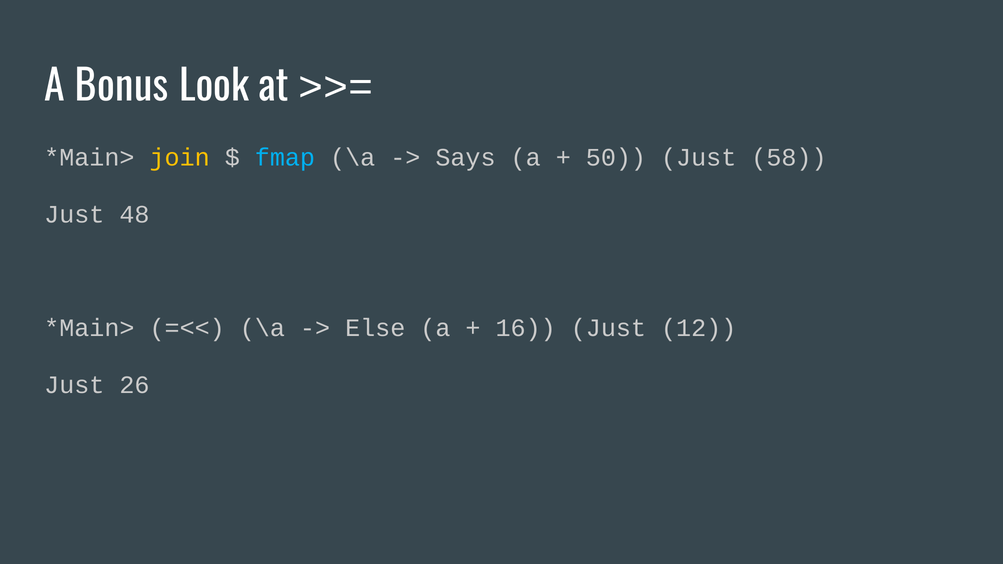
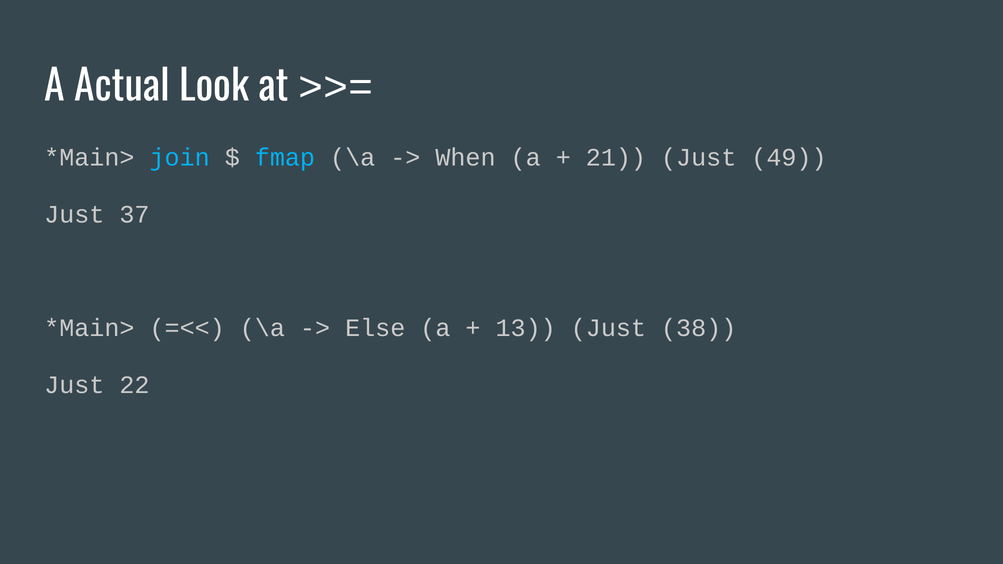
Bonus: Bonus -> Actual (122, 87)
join colour: yellow -> light blue (180, 158)
Says: Says -> When (465, 158)
50: 50 -> 21 (616, 158)
58: 58 -> 49 (789, 158)
48: 48 -> 37 (134, 215)
16: 16 -> 13 (526, 328)
12: 12 -> 38 (699, 328)
26: 26 -> 22 (134, 385)
